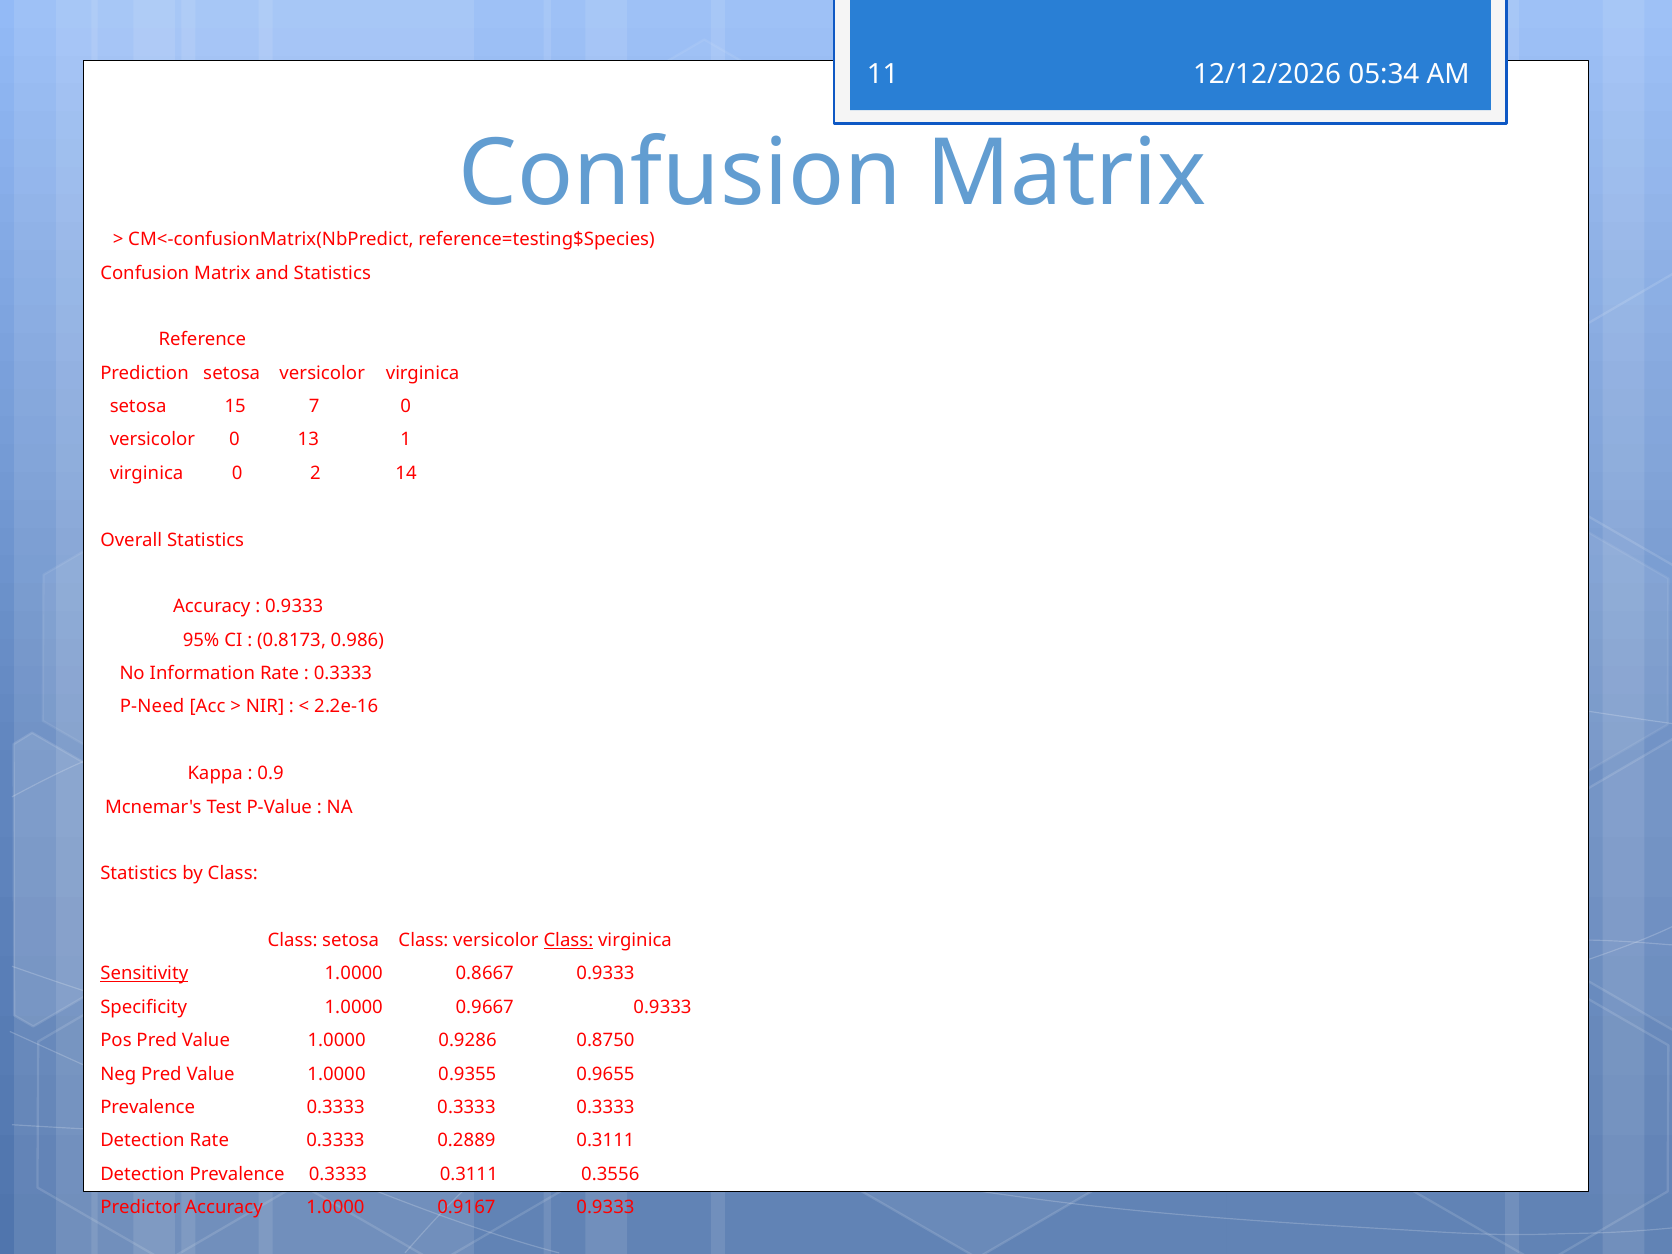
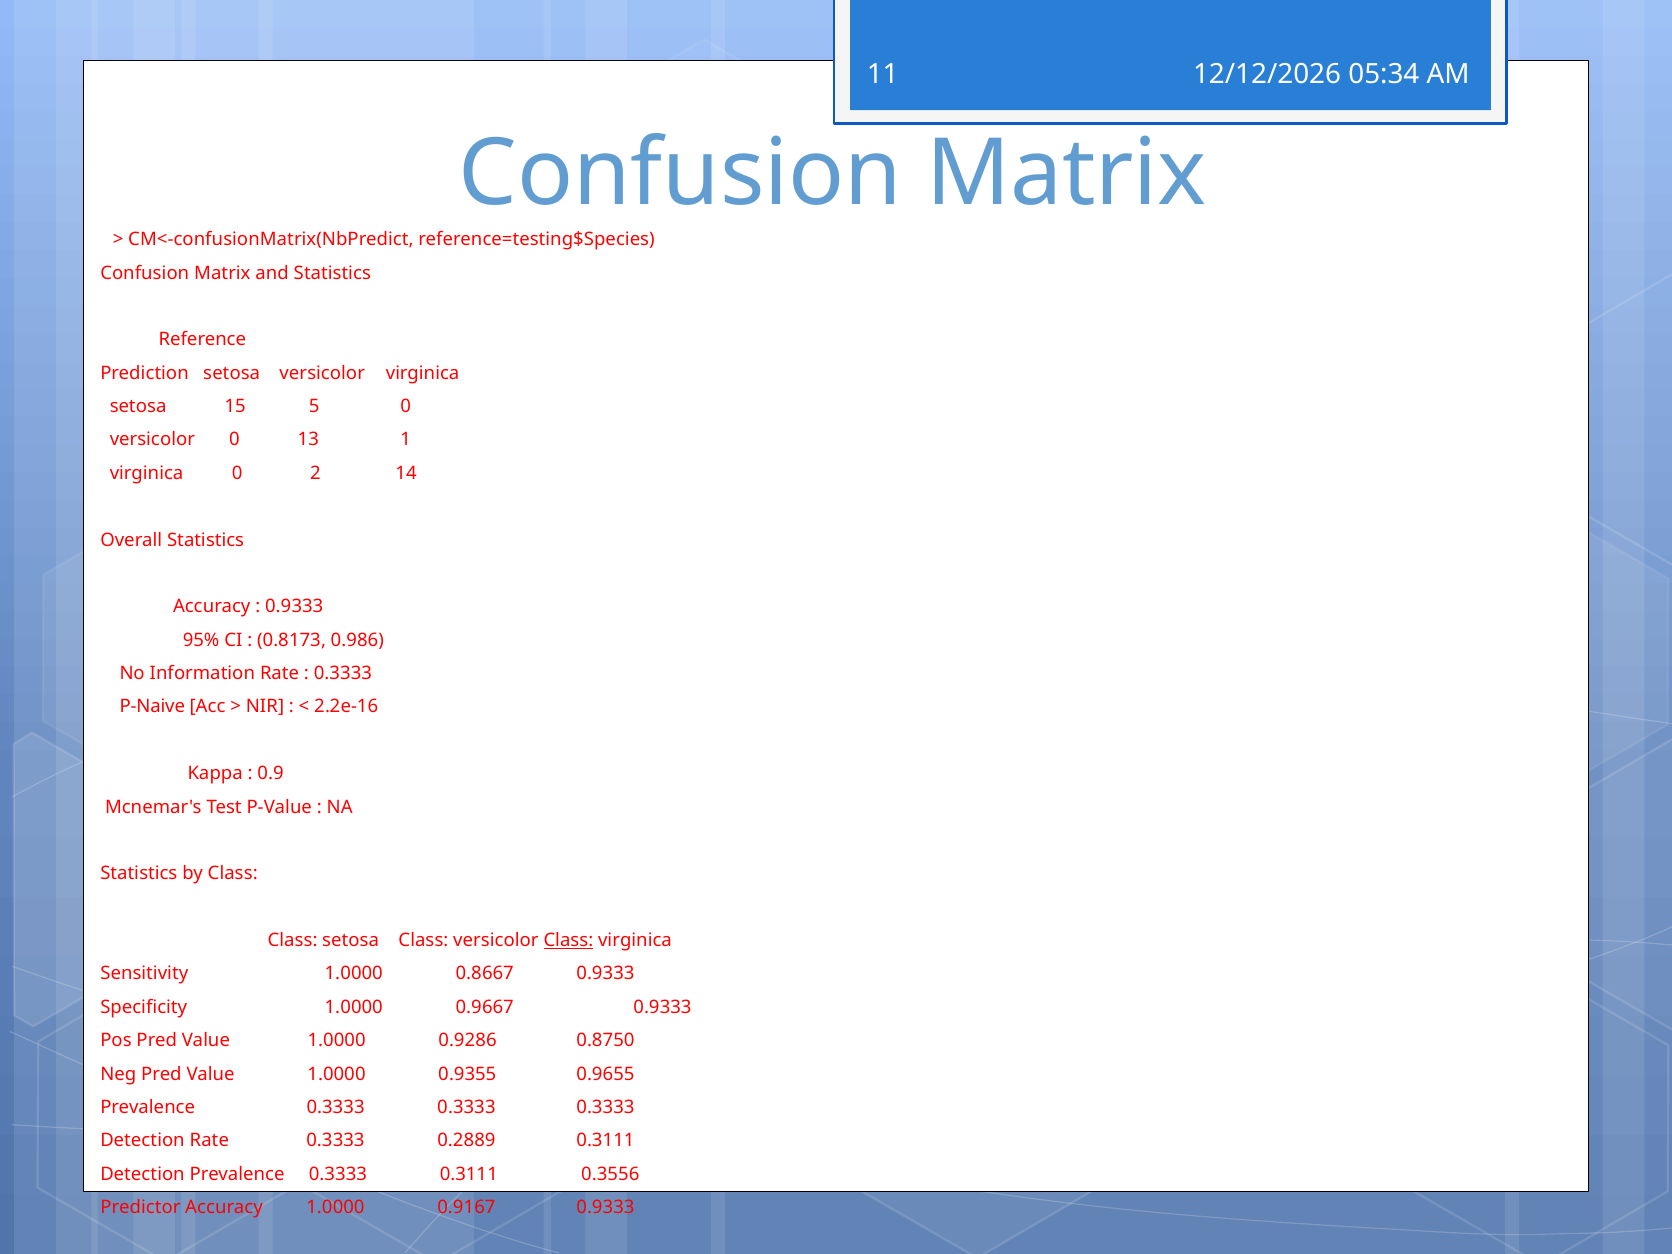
7: 7 -> 5 (314, 406)
P-Need: P-Need -> P-Naive (152, 707)
Sensitivity underline: present -> none (144, 974)
